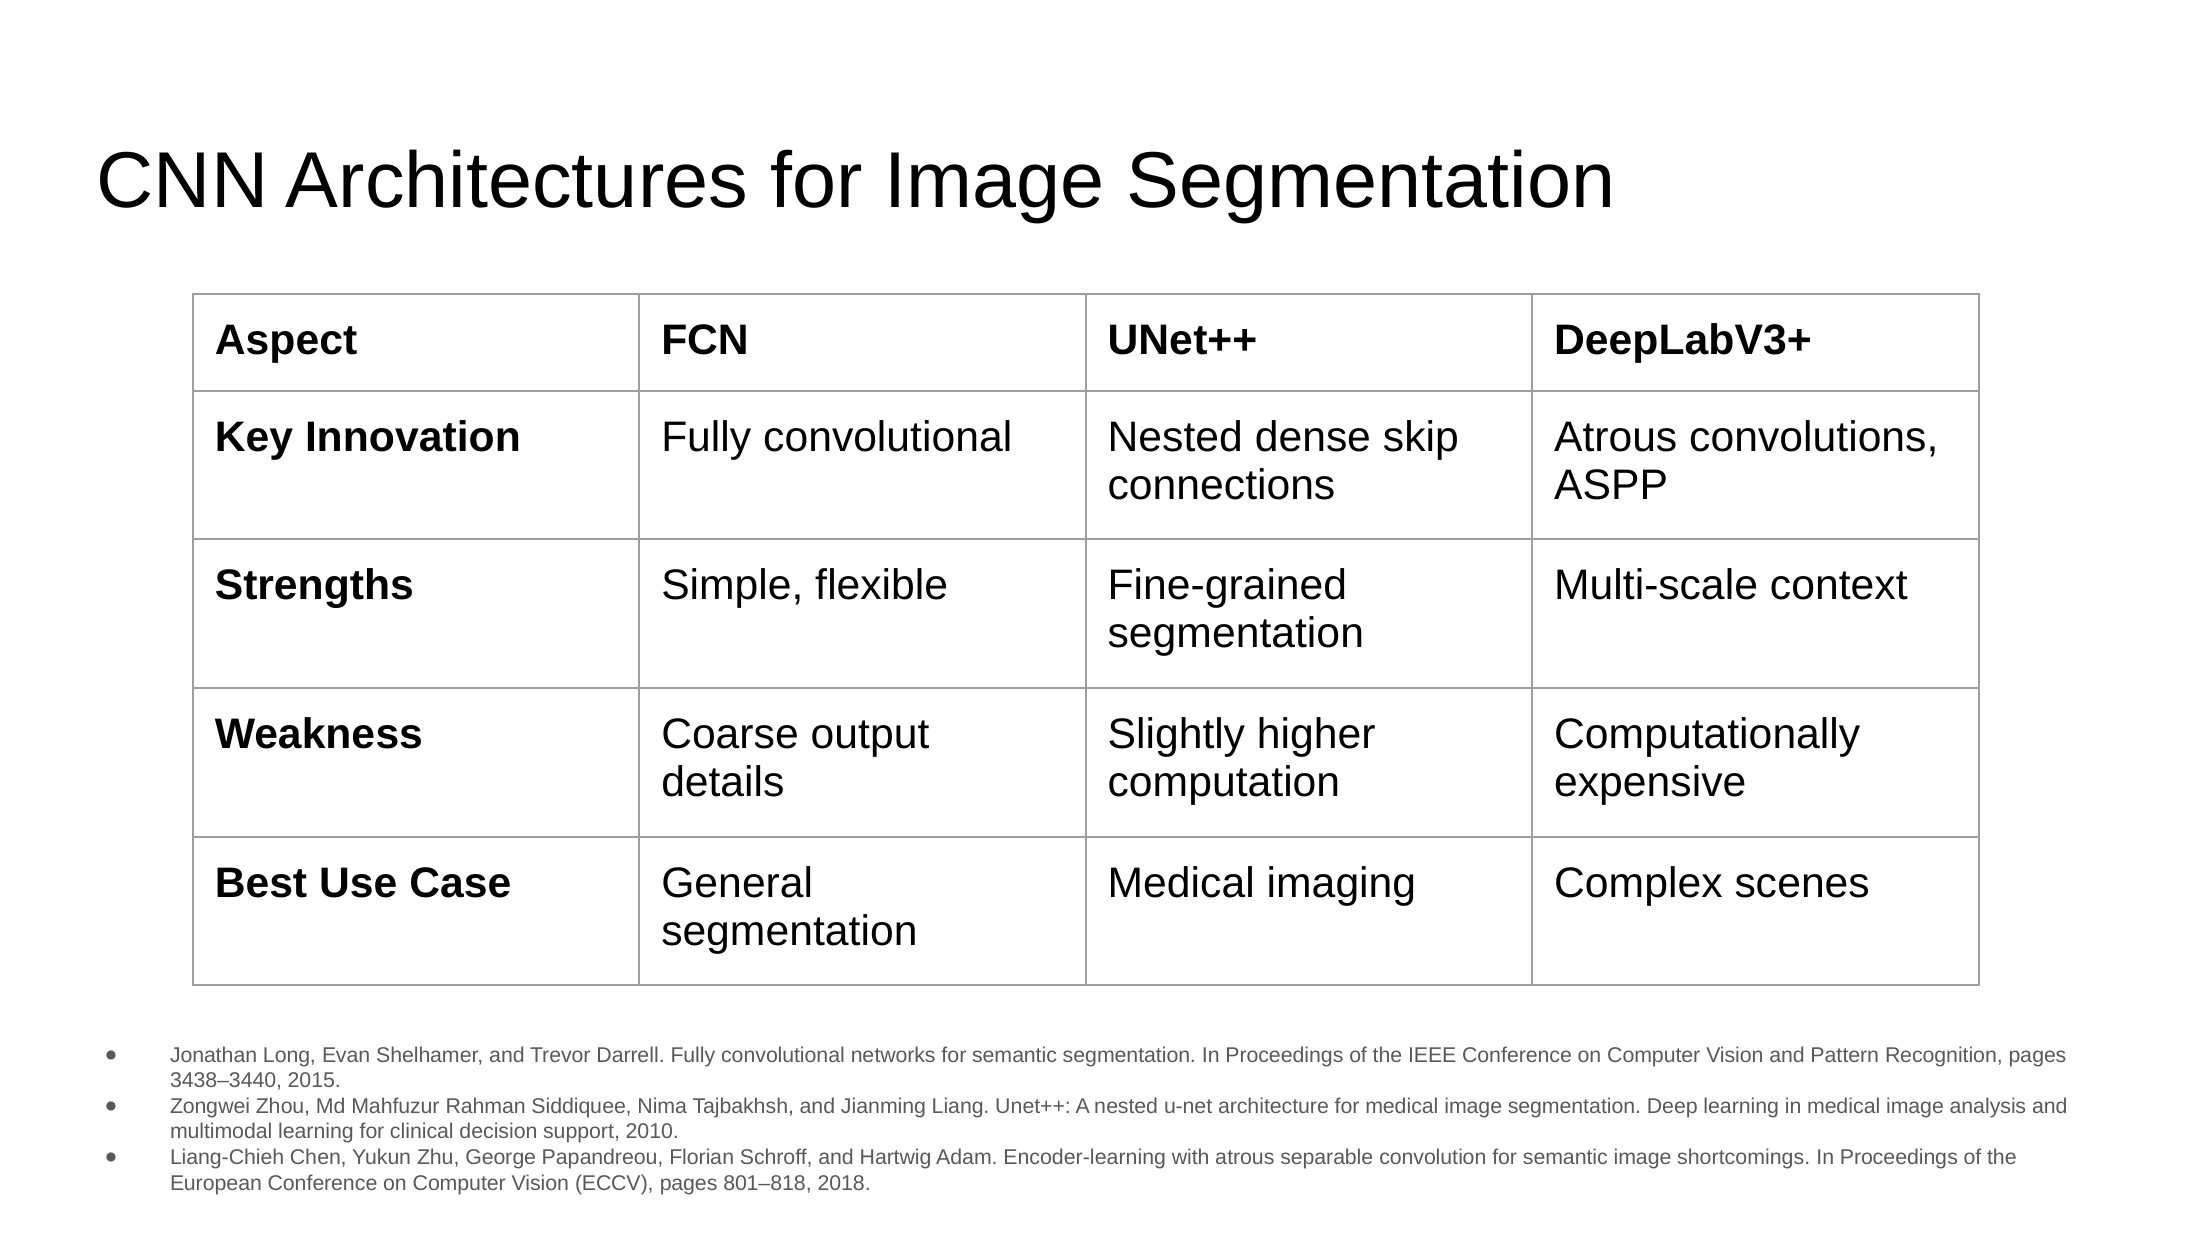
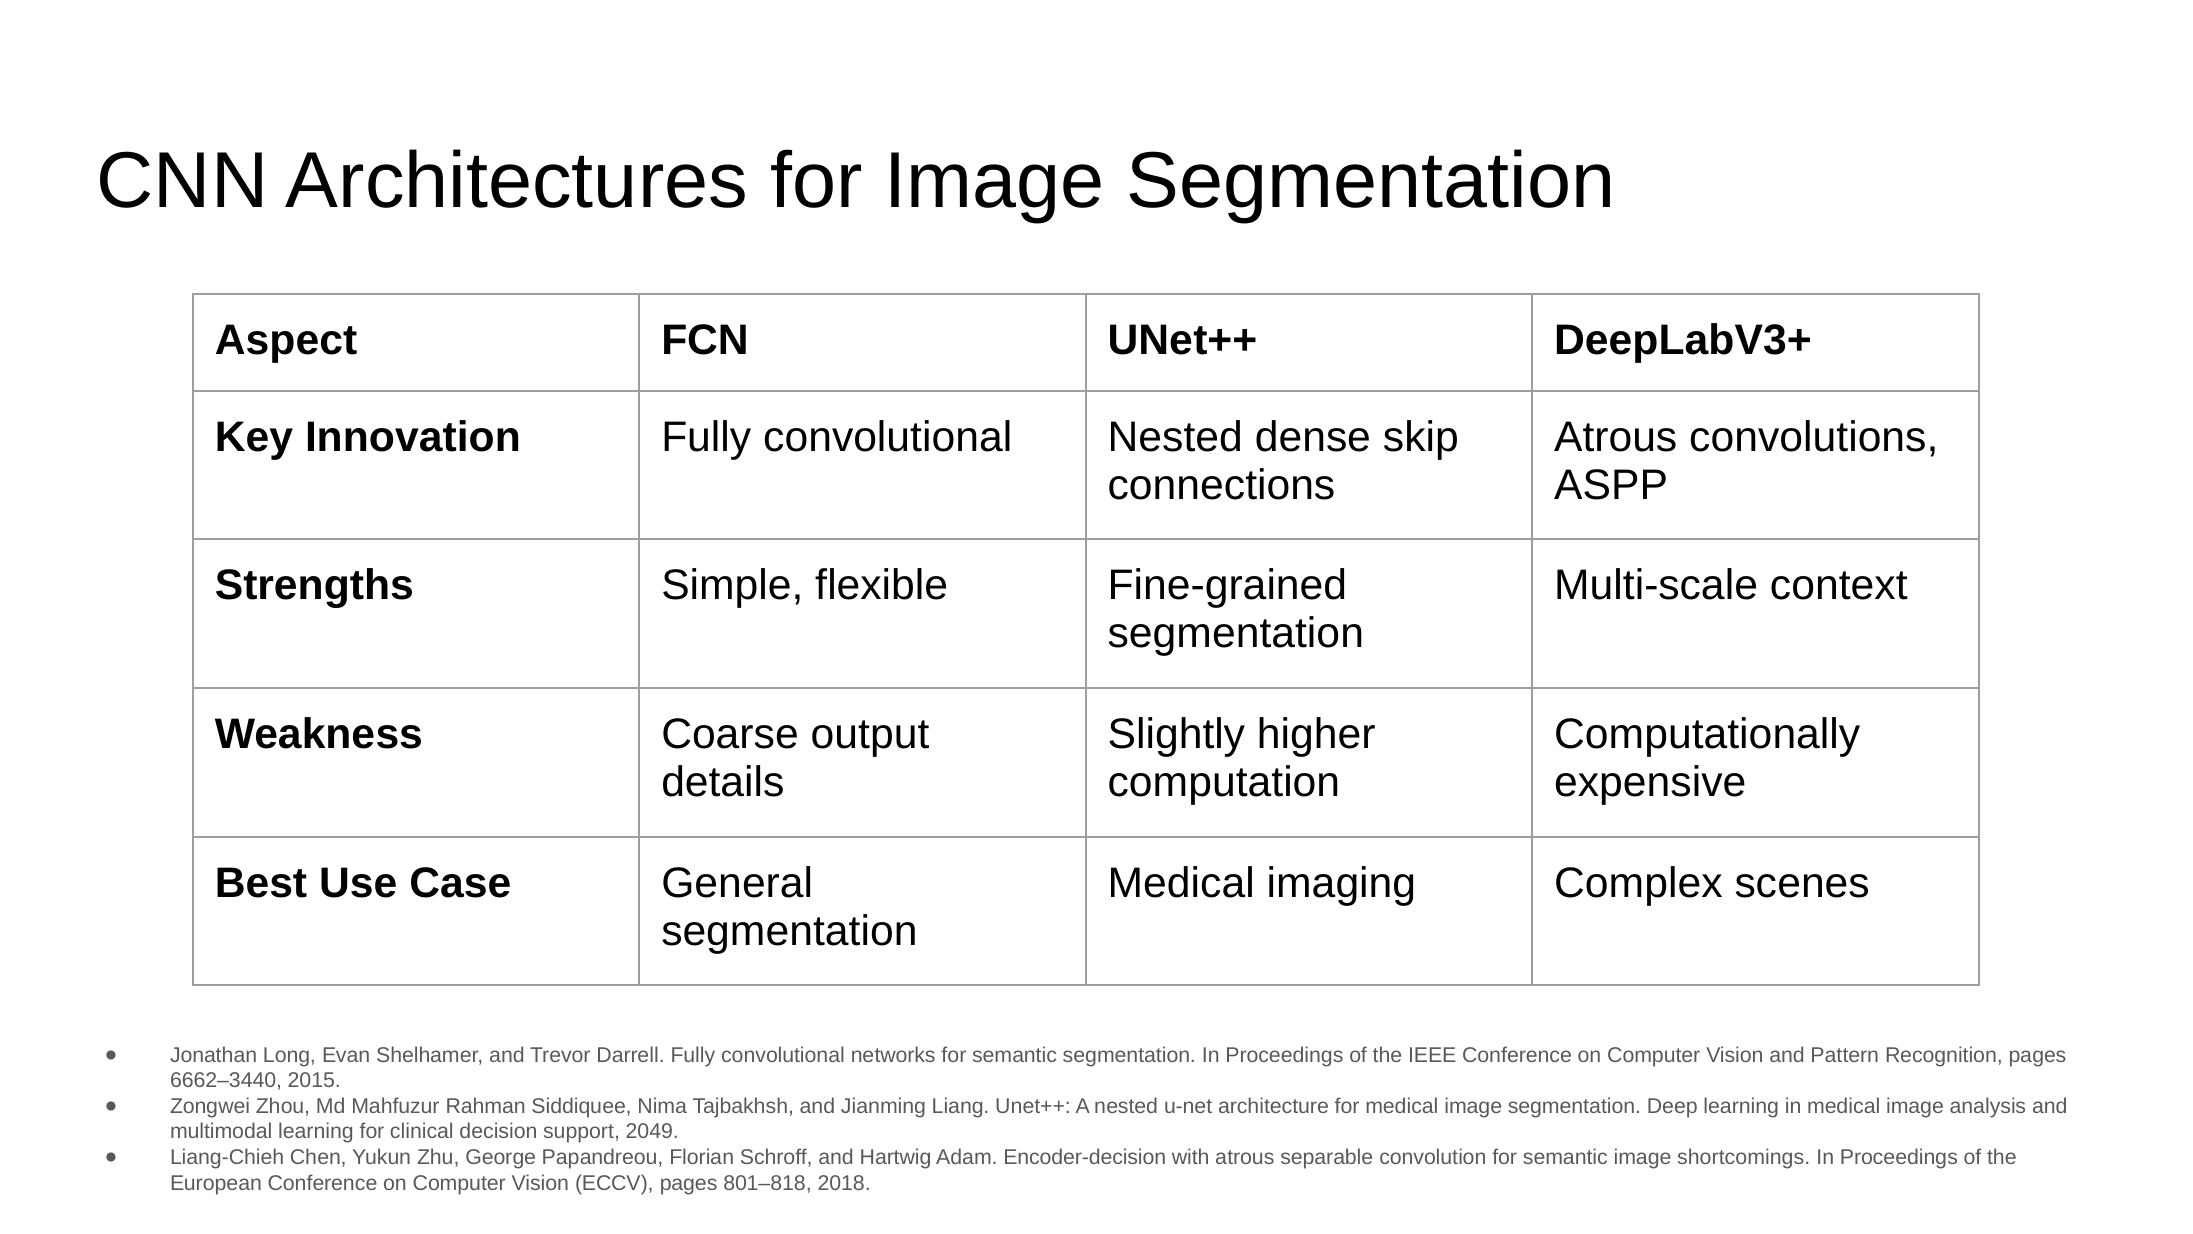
3438–3440: 3438–3440 -> 6662–3440 (226, 1080)
2010: 2010 -> 2049 (652, 1132)
Encoder-learning: Encoder-learning -> Encoder-decision (1085, 1157)
